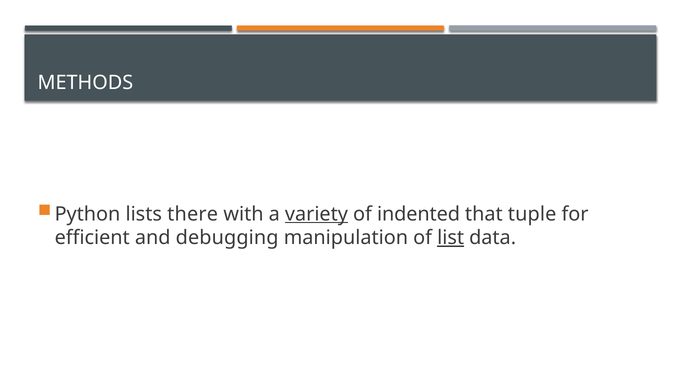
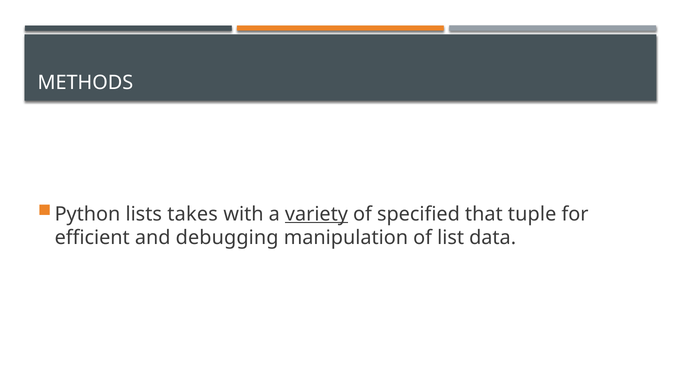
there: there -> takes (193, 214)
indented: indented -> specified (418, 214)
list underline: present -> none (451, 238)
